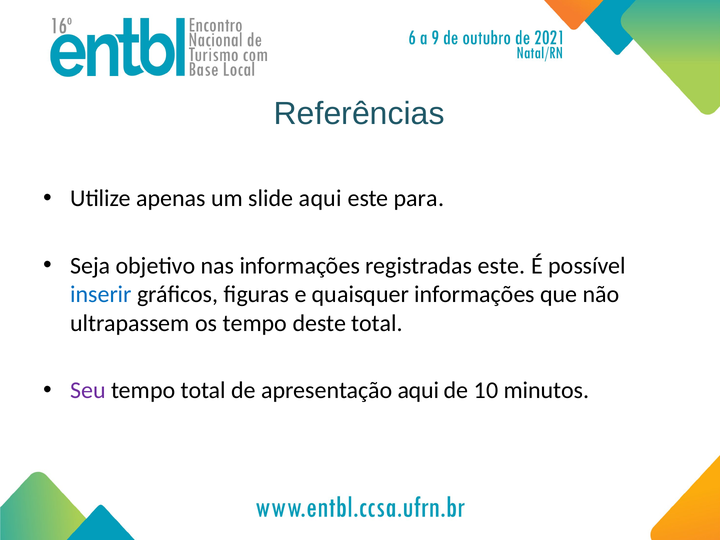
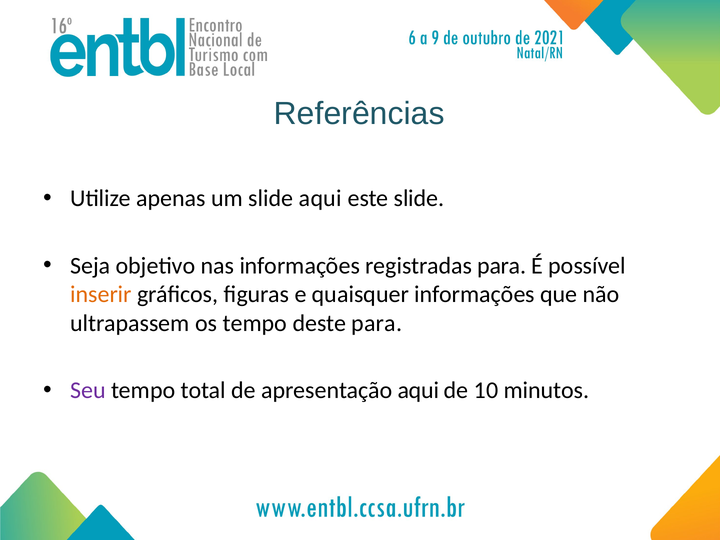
este para: para -> slide (419, 199)
registradas este: este -> para (502, 266)
inserir colour: blue -> orange (101, 295)
deste total: total -> para (377, 323)
